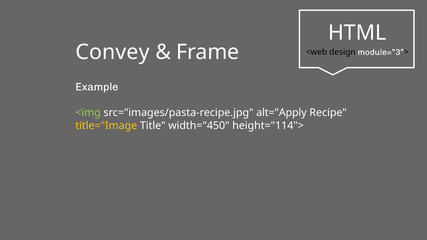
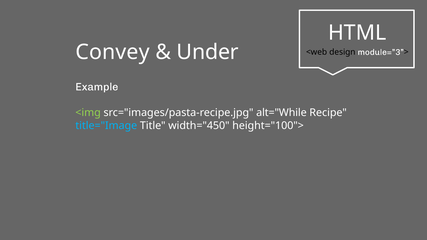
Frame: Frame -> Under (208, 52)
alt="Apply: alt="Apply -> alt="While (281, 113)
title="Image colour: yellow -> light blue (106, 126)
height="114">: height="114"> -> height="100"> (268, 126)
